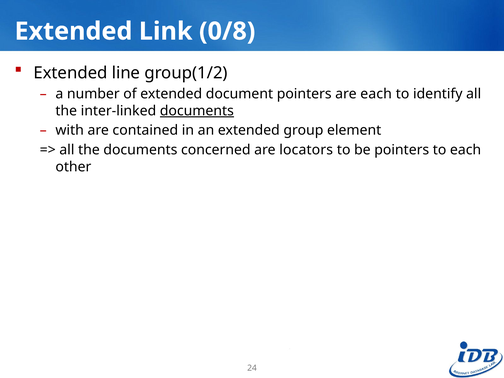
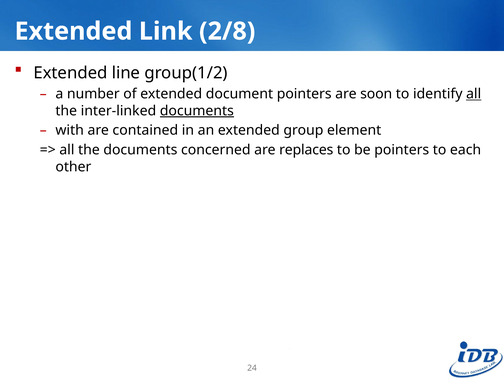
0/8: 0/8 -> 2/8 (227, 31)
are each: each -> soon (376, 94)
all underline: none -> present (474, 94)
locators: locators -> replaces (306, 150)
